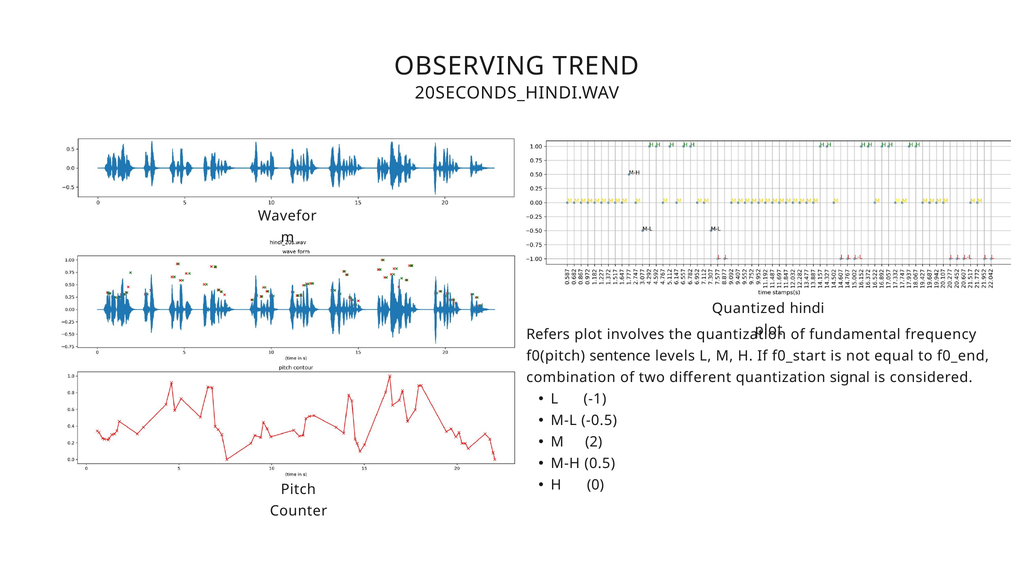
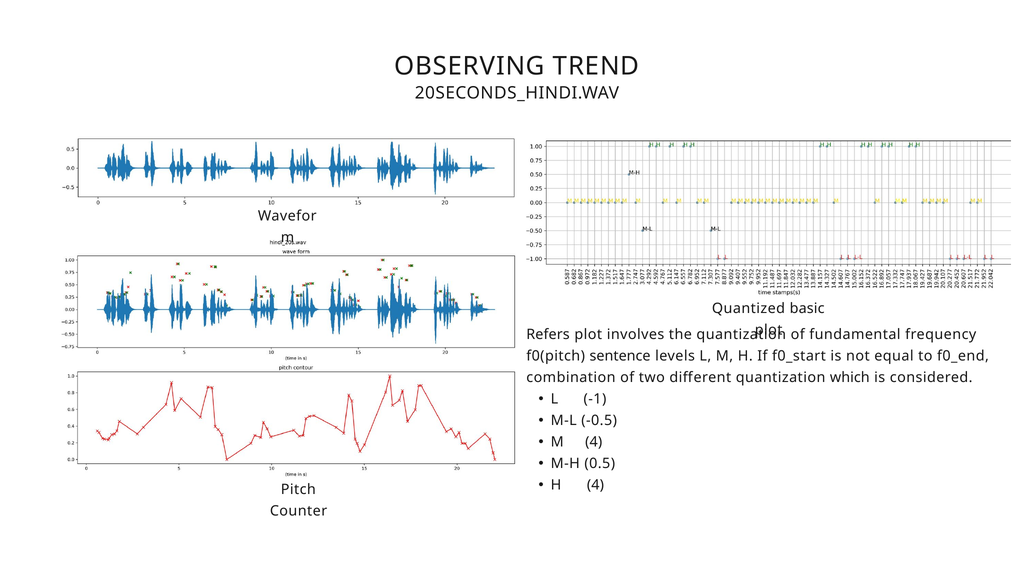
hindi: hindi -> basic (807, 309)
signal: signal -> which (850, 378)
M 2: 2 -> 4 (594, 443)
H 0: 0 -> 4 (595, 486)
